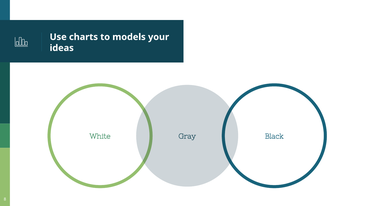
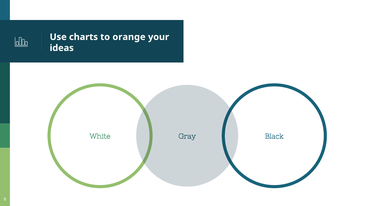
models: models -> orange (129, 37)
